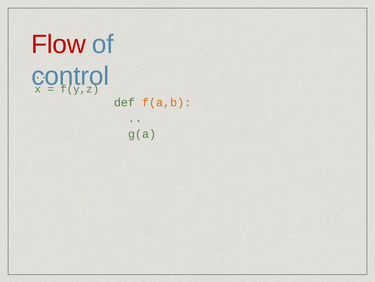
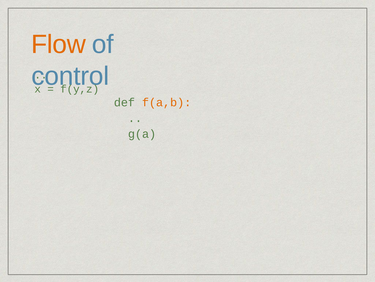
Flow colour: red -> orange (59, 44)
